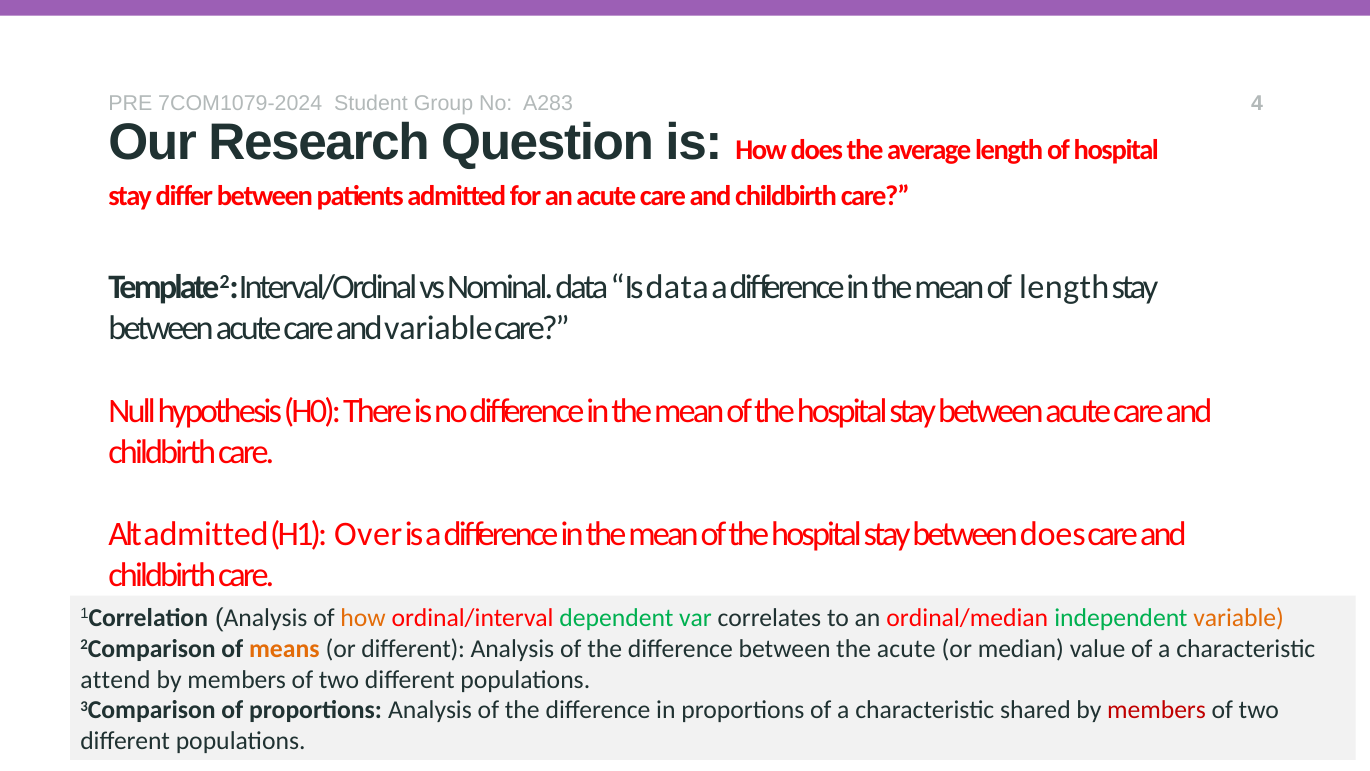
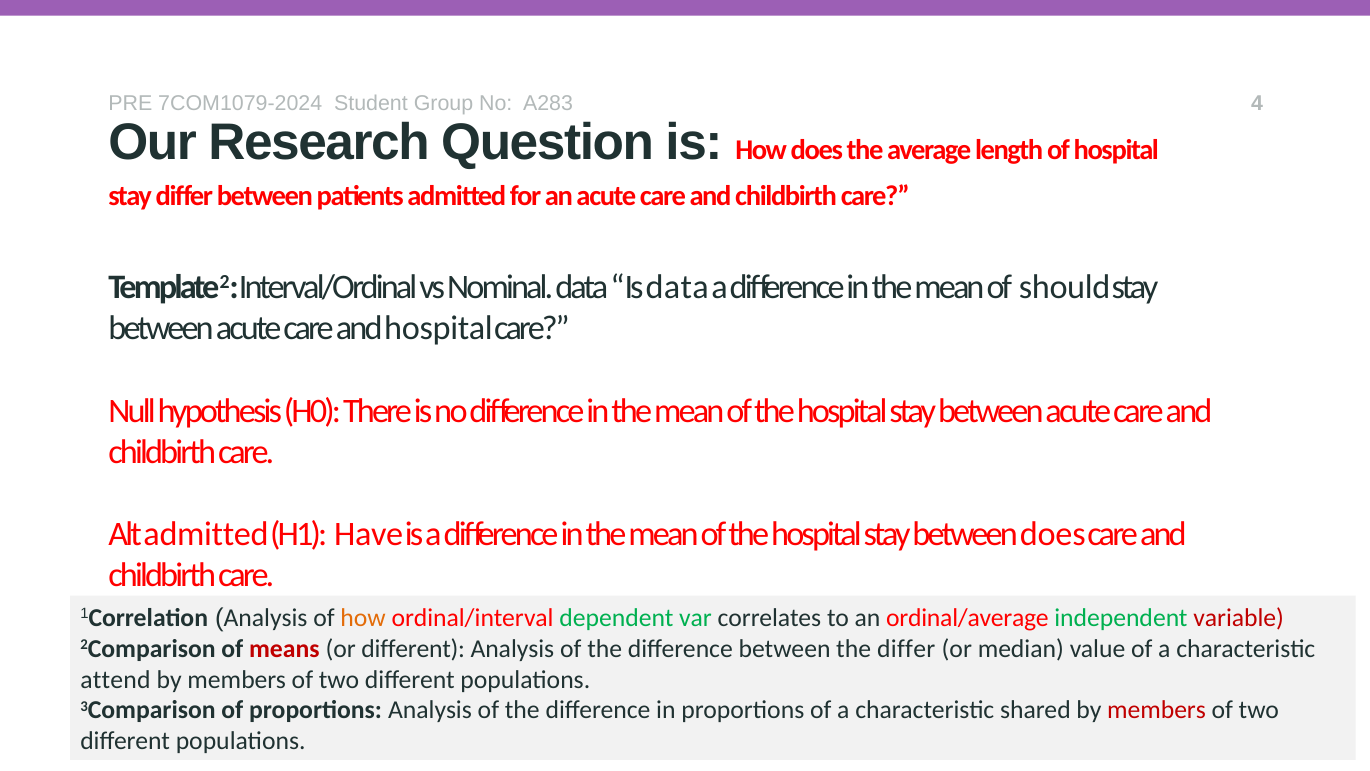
of length: length -> should (1065, 287)
and variable: variable -> hospital (438, 328)
Over: Over -> Have (369, 534)
ordinal/median: ordinal/median -> ordinal/average (967, 618)
variable colour: orange -> red (1239, 618)
means colour: orange -> red (284, 648)
the acute: acute -> differ (906, 648)
